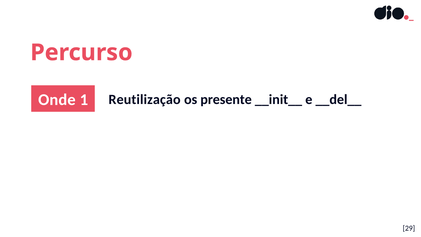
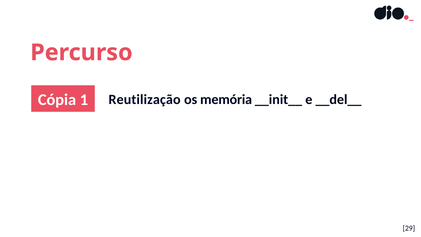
Onde: Onde -> Cópia (57, 100)
presente: presente -> memória (226, 99)
